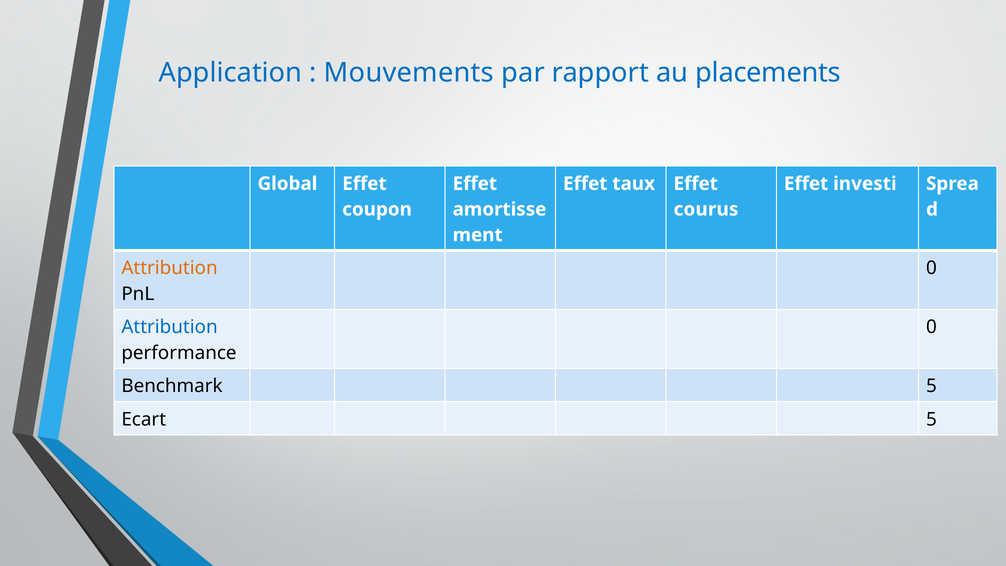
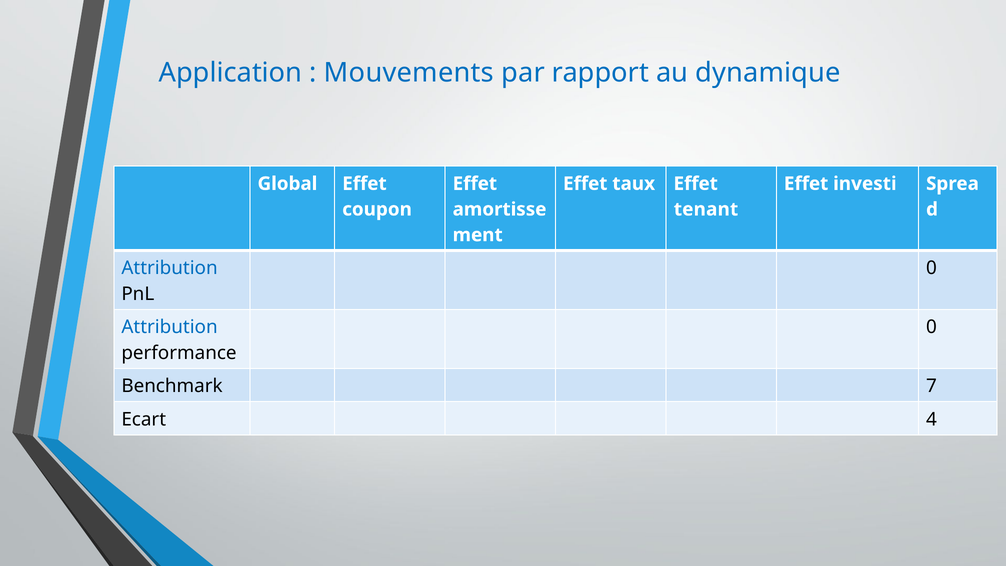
placements: placements -> dynamique (768, 73)
courus: courus -> tenant (706, 209)
Attribution colour: orange -> blue (170, 268)
Benchmark 5: 5 -> 7 (931, 386)
Ecart 5: 5 -> 4 (931, 419)
